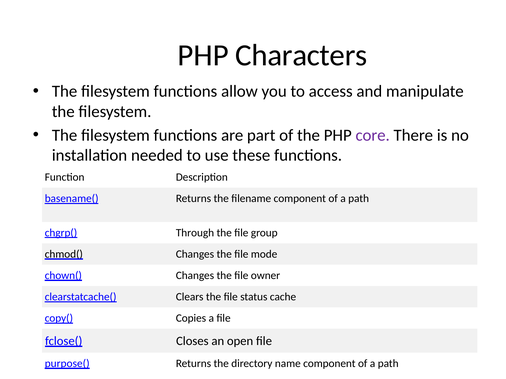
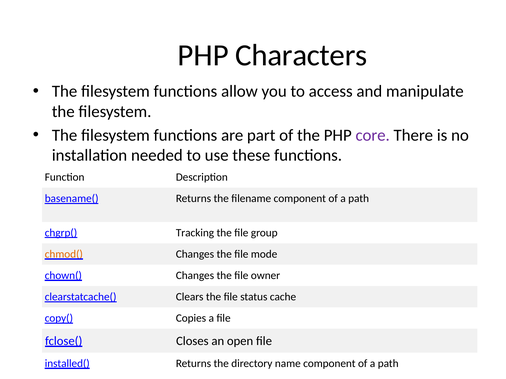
Through: Through -> Tracking (195, 233)
chmod( colour: black -> orange (64, 254)
purpose(: purpose( -> installed( (67, 364)
